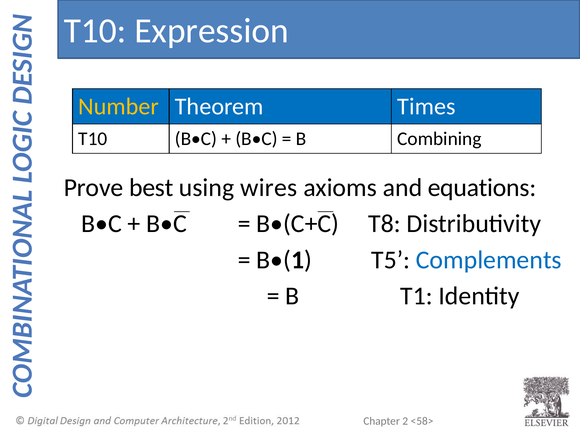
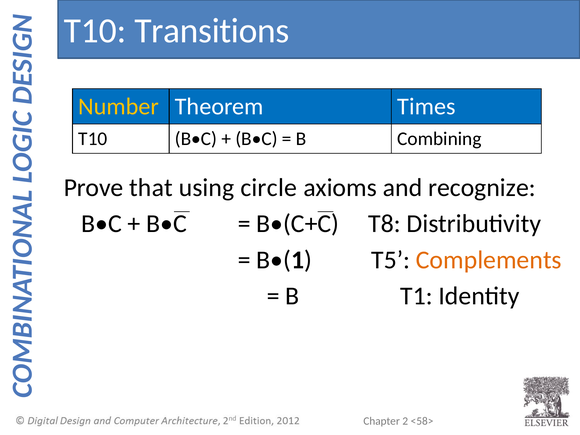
Expression: Expression -> Transitions (212, 31)
best: best -> that (151, 188)
wires: wires -> circle (269, 188)
equations: equations -> recognize (482, 188)
Complements colour: blue -> orange (489, 260)
